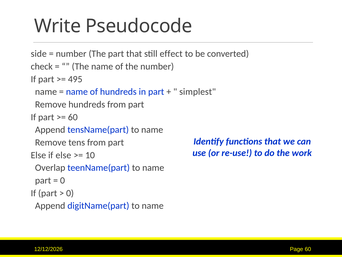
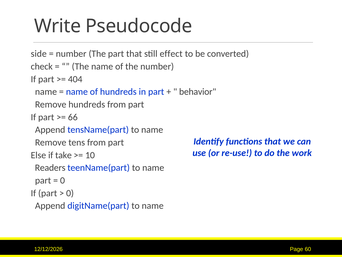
495: 495 -> 404 (75, 79)
simplest: simplest -> behavior (198, 92)
60: 60 -> 66 (73, 117)
if else: else -> take (63, 155)
Overlap: Overlap -> Readers (50, 168)
